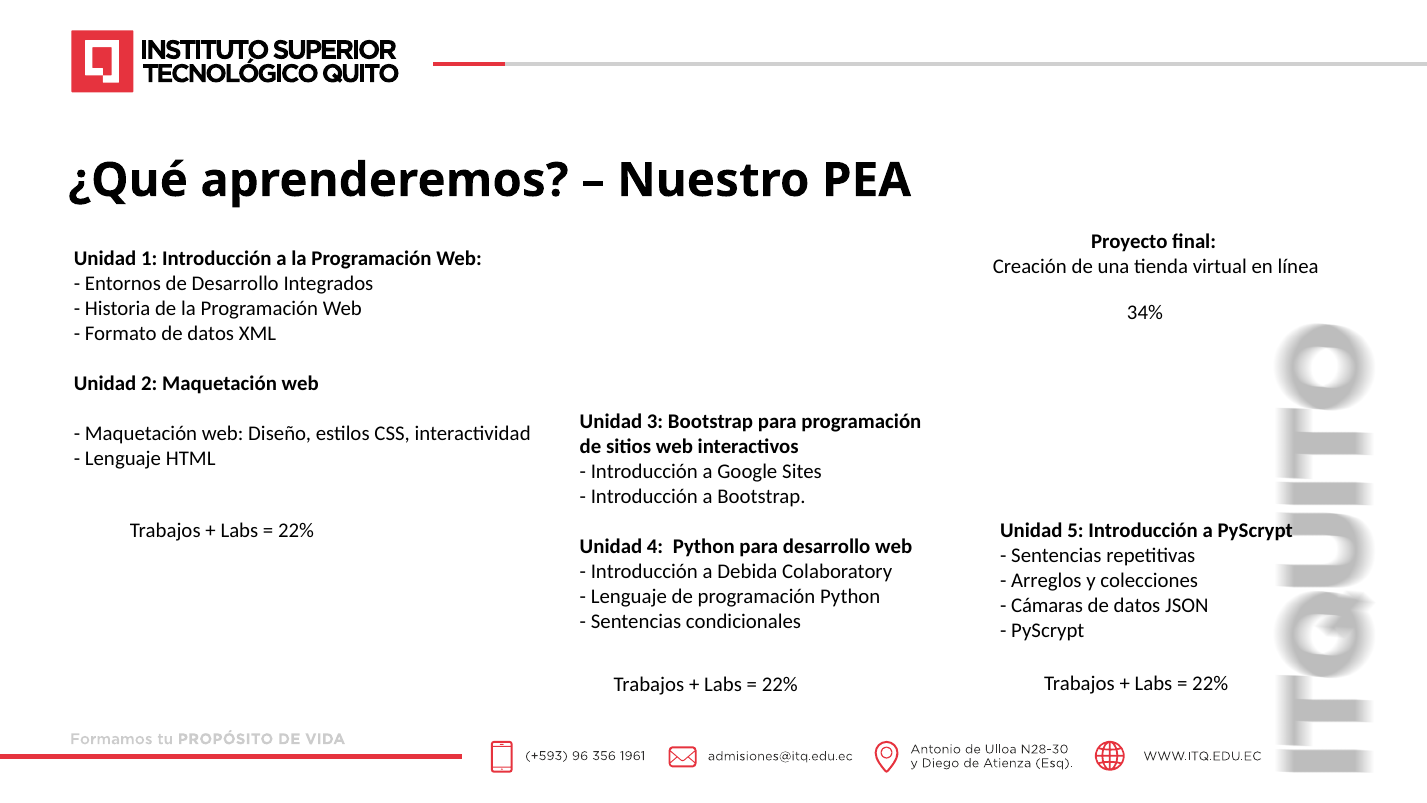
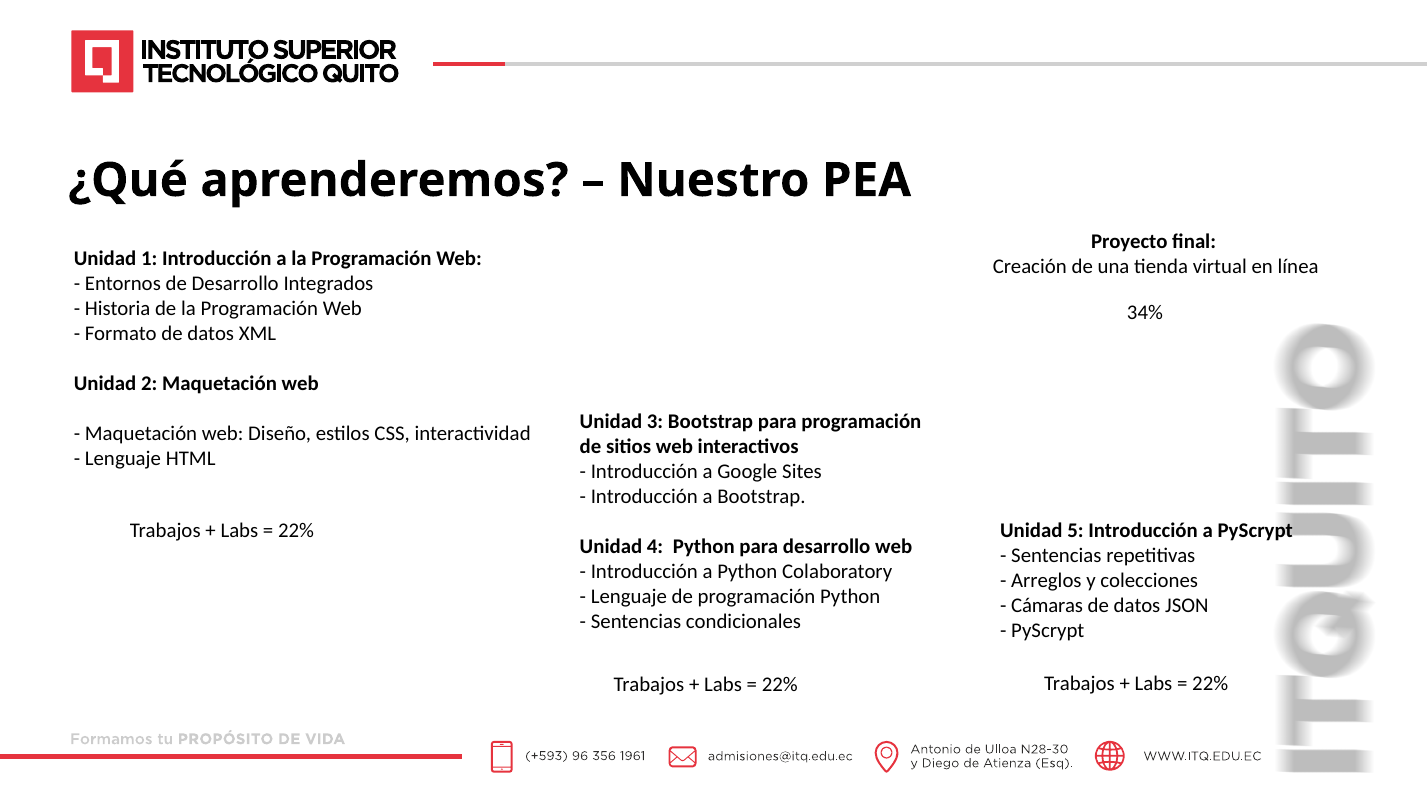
a Debida: Debida -> Python (747, 571)
